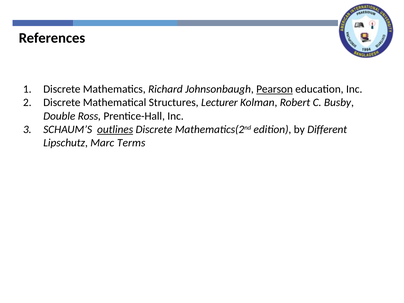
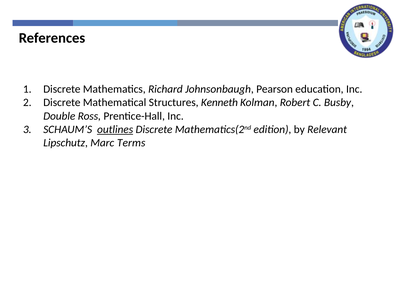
Pearson underline: present -> none (275, 89)
Lecturer: Lecturer -> Kenneth (219, 103)
Different: Different -> Relevant (327, 129)
